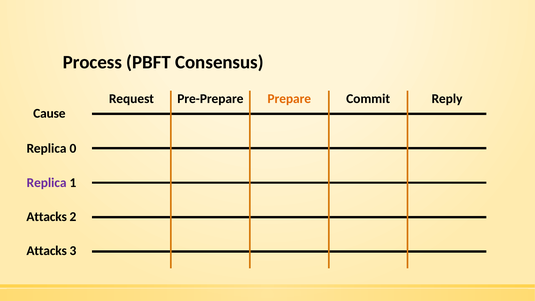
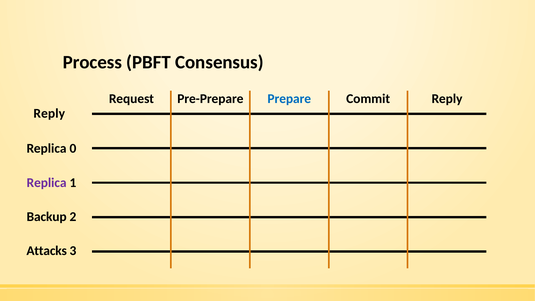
Prepare colour: orange -> blue (289, 99)
Cause: Cause -> Reply (49, 113)
Attacks: Attacks -> Backup (47, 217)
